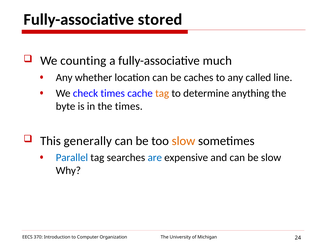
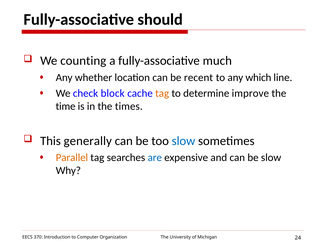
stored: stored -> should (160, 20)
caches: caches -> recent (199, 78)
called: called -> which (258, 78)
check times: times -> block (113, 93)
anything: anything -> improve (250, 93)
byte: byte -> time (66, 106)
slow colour: orange -> blue (183, 141)
Parallel colour: blue -> orange (72, 158)
